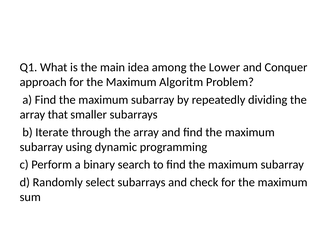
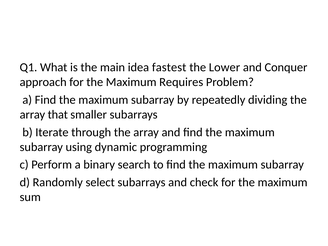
among: among -> fastest (169, 67)
Algoritm: Algoritm -> Requires (181, 82)
